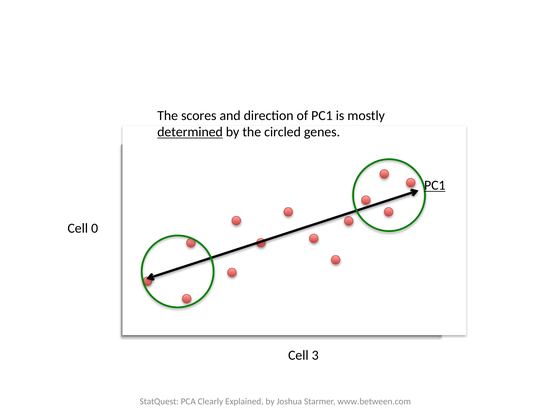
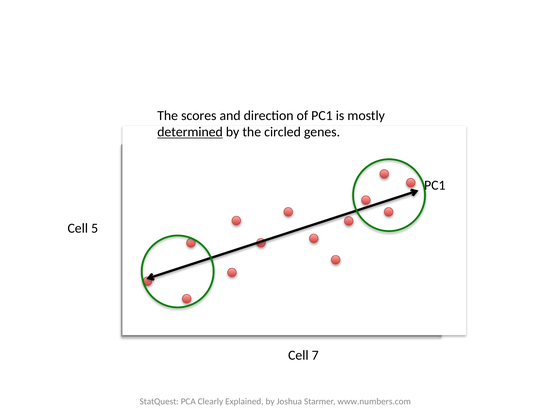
PC1 underline: present -> none (435, 186)
0: 0 -> 5 (95, 228)
3: 3 -> 7 (315, 356)
www.between.com: www.between.com -> www.numbers.com (374, 402)
